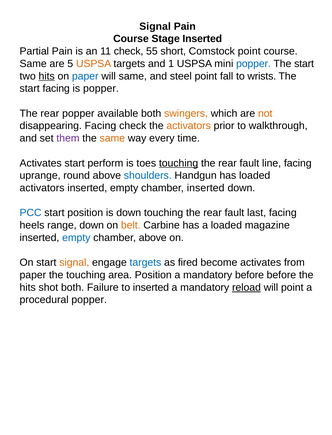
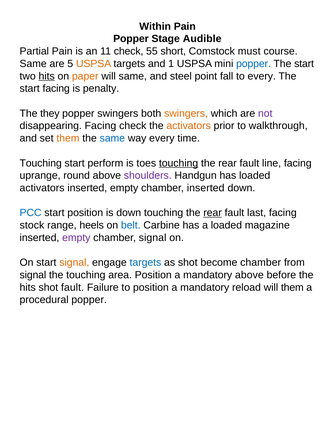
Signal: Signal -> Within (155, 26)
Course: Course -> Popper (131, 39)
Stage Inserted: Inserted -> Audible (202, 39)
Comstock point: point -> must (249, 51)
paper colour: blue -> orange (85, 76)
to wrists: wrists -> every (262, 76)
is popper: popper -> penalty (101, 89)
rear: rear -> they (50, 114)
popper available: available -> swingers (118, 114)
not colour: orange -> purple (265, 114)
them colour: purple -> orange (68, 138)
same colour: orange -> blue (112, 138)
Activates: Activates -> Touching (41, 163)
shoulders colour: blue -> purple (148, 176)
rear underline: none -> present (213, 213)
heels: heels -> stock (32, 226)
range down: down -> heels (92, 226)
belt colour: orange -> blue (131, 226)
empty colour: blue -> purple (76, 238)
chamber above: above -> signal (153, 238)
as fired: fired -> shot (188, 263)
become activates: activates -> chamber (261, 263)
paper: paper -> signal (33, 275)
mandatory before: before -> above (249, 275)
shot both: both -> fault (73, 288)
to inserted: inserted -> position (151, 288)
reload underline: present -> none (246, 288)
will point: point -> them (292, 288)
